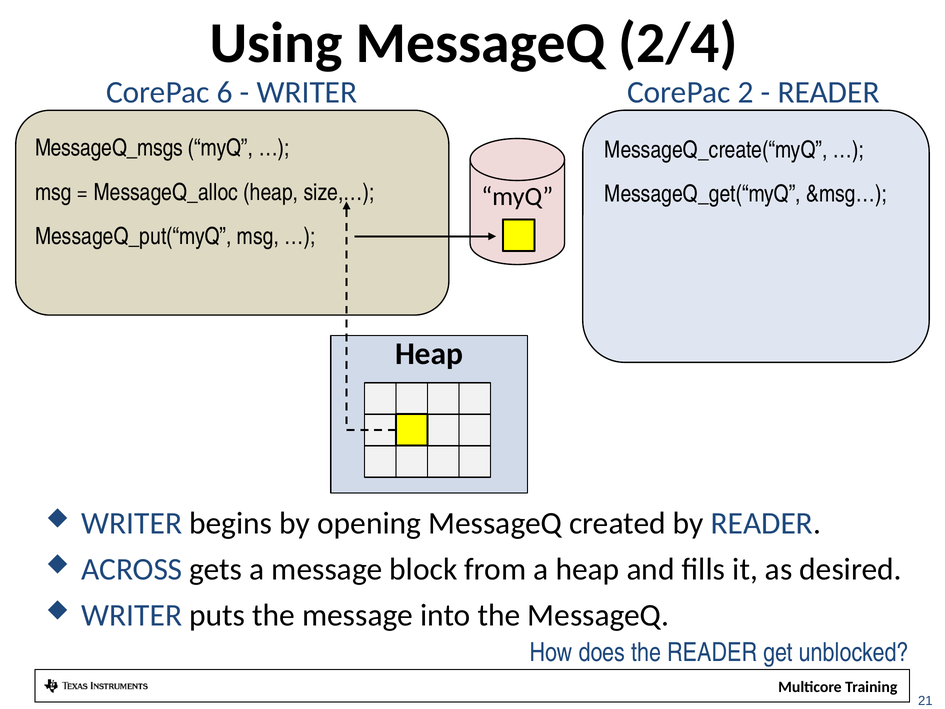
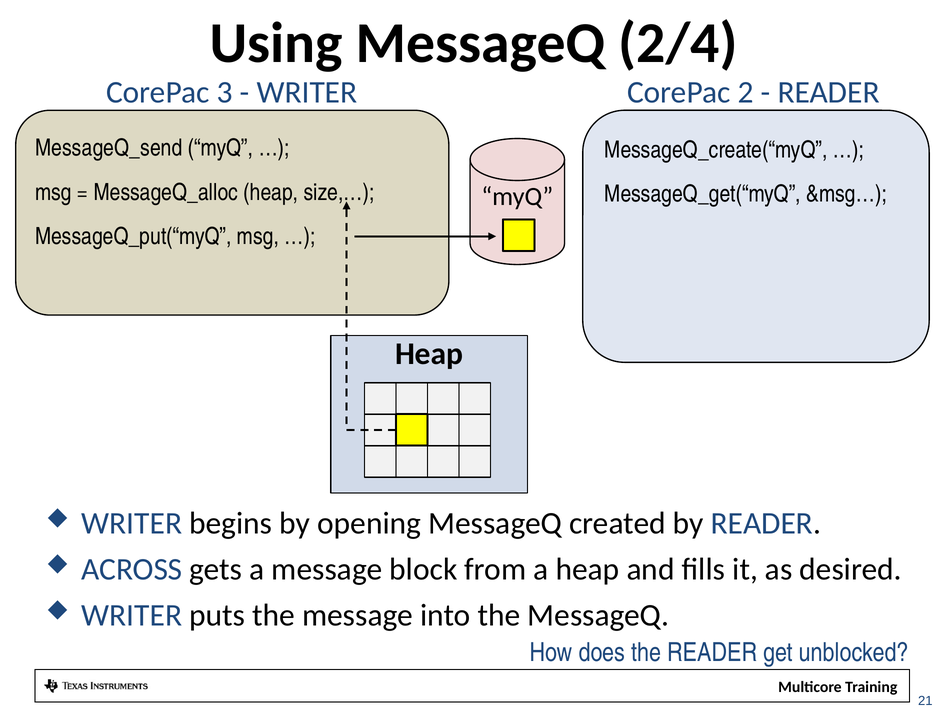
6: 6 -> 3 (225, 93)
MessageQ_msgs: MessageQ_msgs -> MessageQ_send (109, 148)
